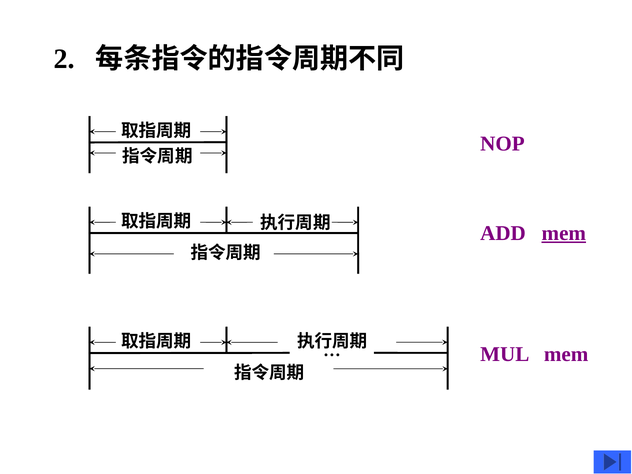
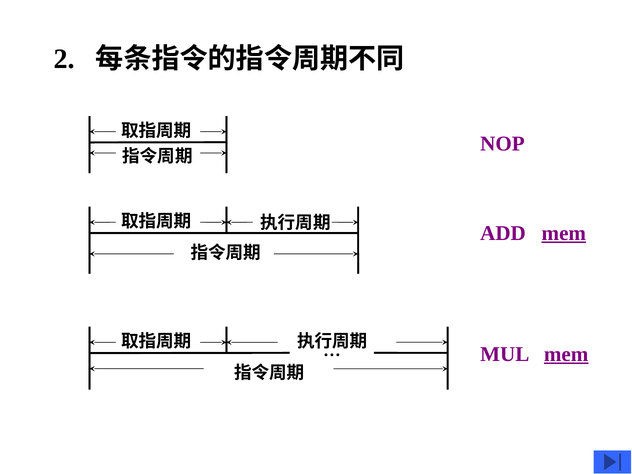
mem underline: none -> present (566, 354)
